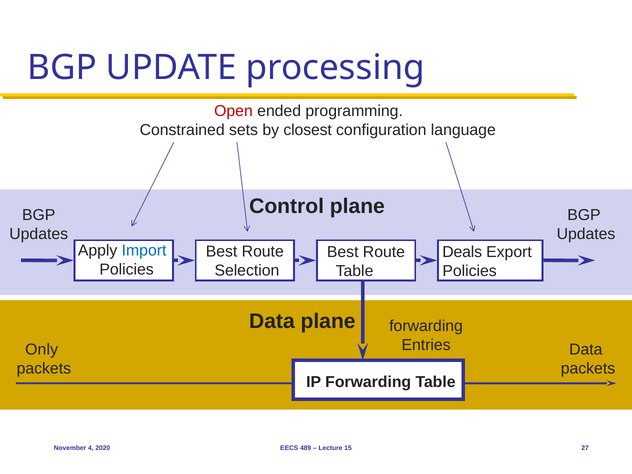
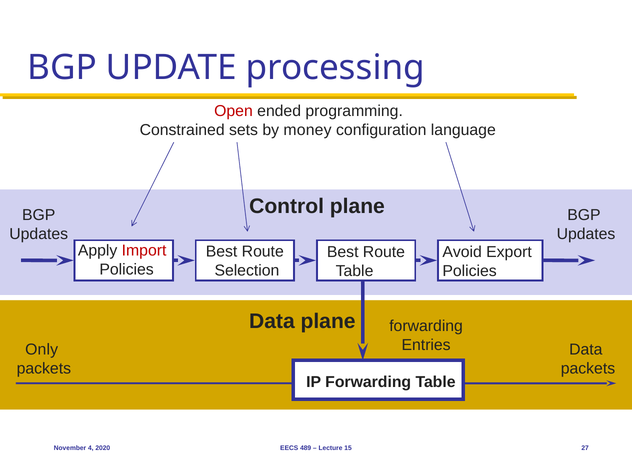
closest: closest -> money (308, 130)
Import colour: blue -> red (144, 251)
Deals: Deals -> Avoid (462, 252)
